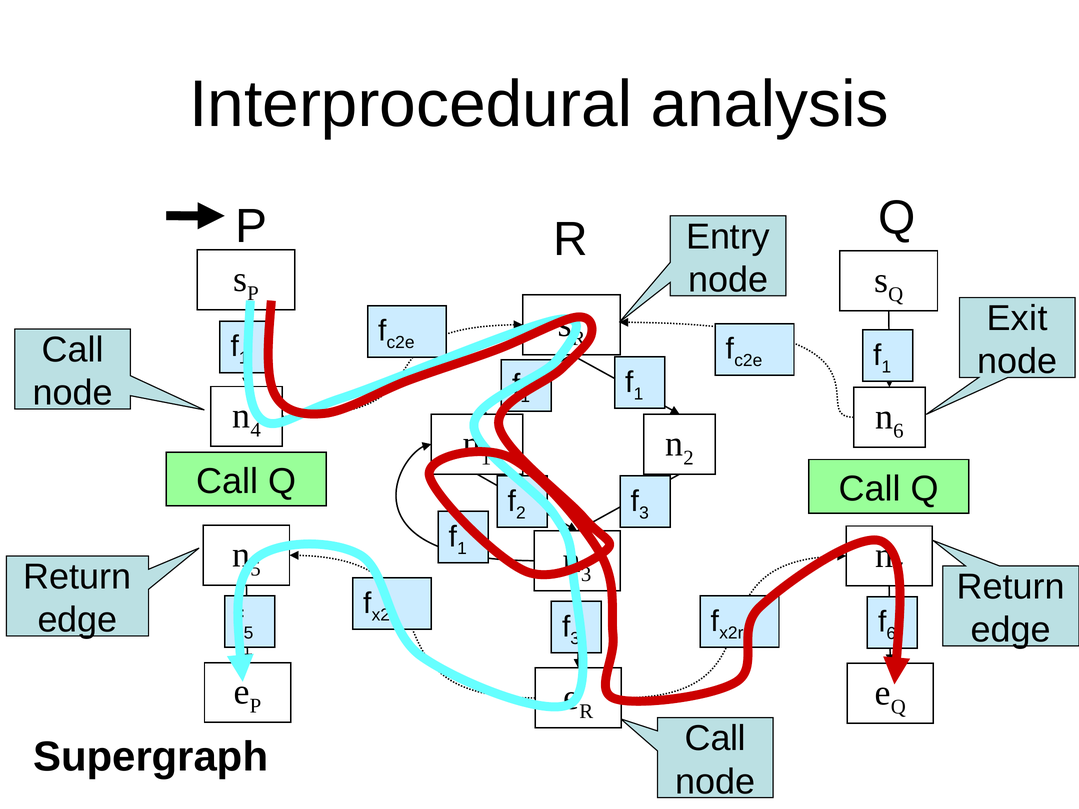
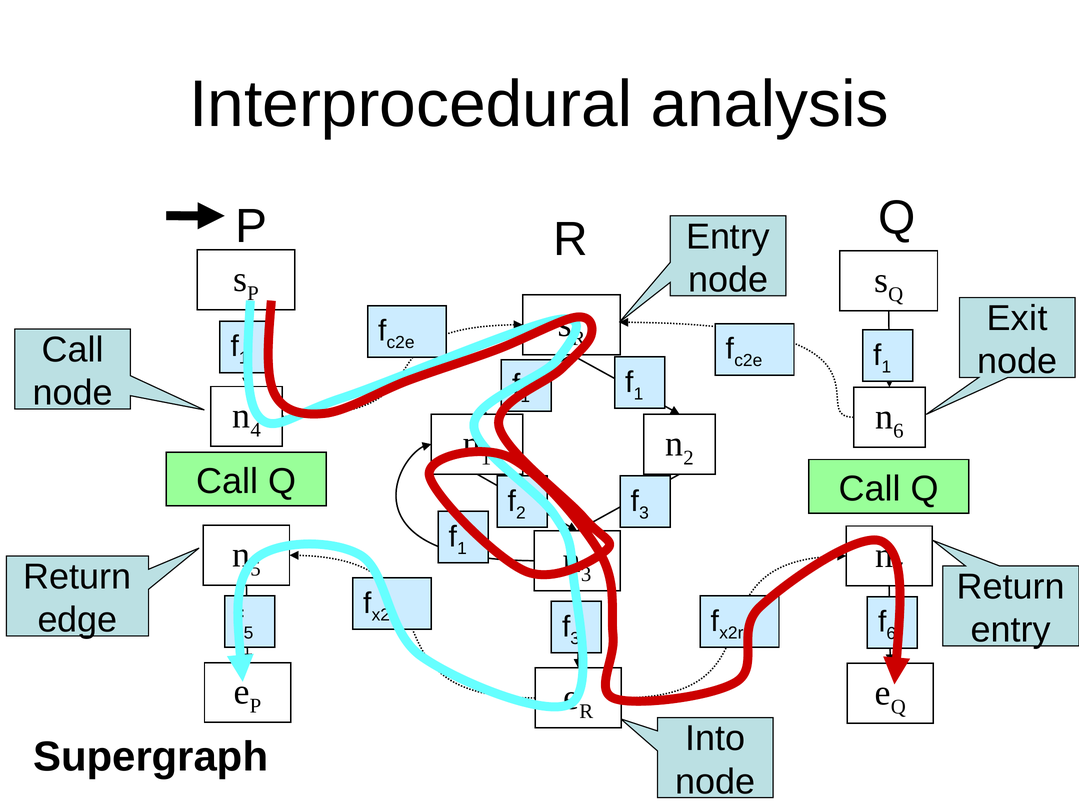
edge: edge -> entry (1011, 630)
Call: Call -> Into (715, 739)
